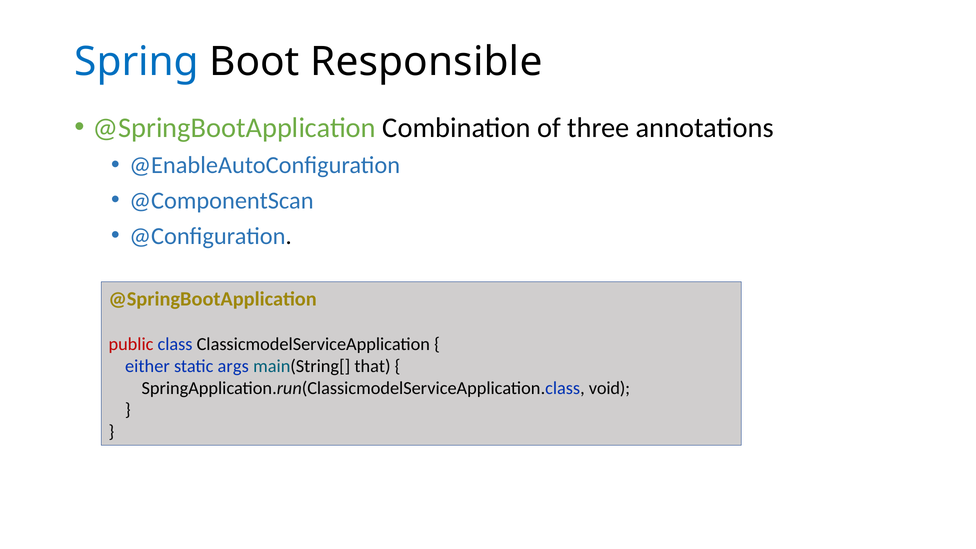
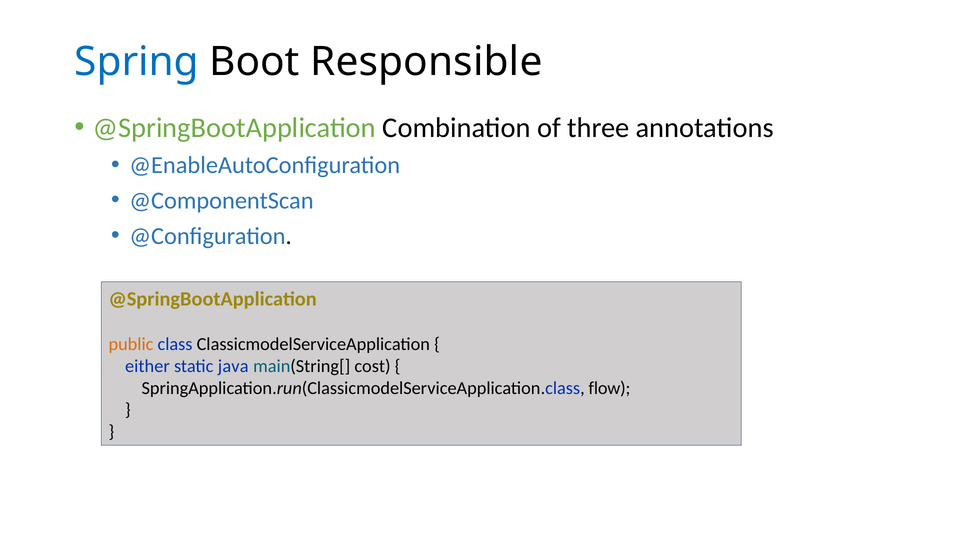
public colour: red -> orange (131, 344)
args: args -> java (233, 366)
that: that -> cost (372, 366)
void: void -> flow (609, 388)
